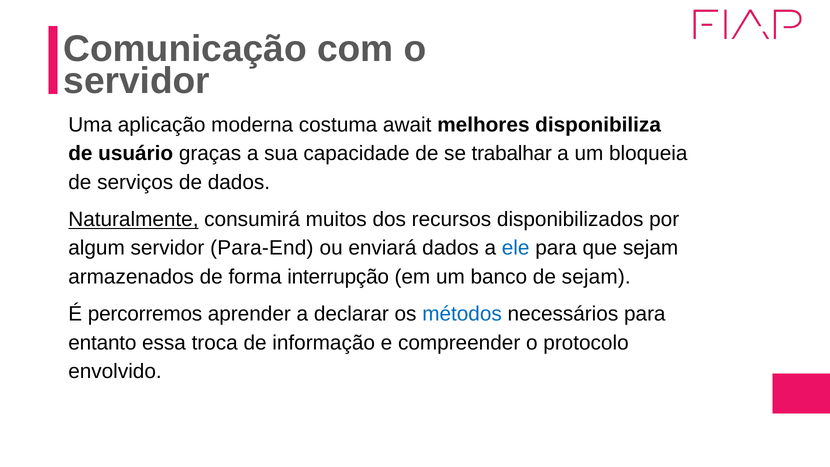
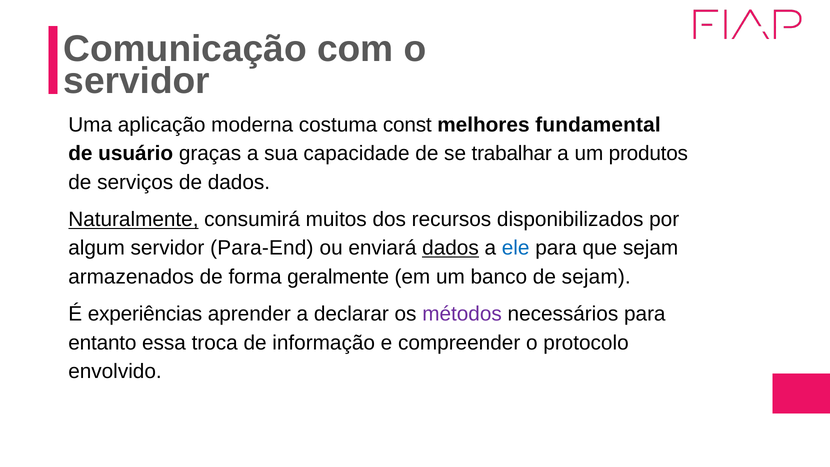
await: await -> const (407, 125)
disponibiliza: disponibiliza -> fundamental (598, 125)
bloqueia: bloqueia -> produtos (648, 154)
dados underline: none -> present (450, 248)
interrupção: interrupção -> geralmente (338, 277)
percorremos: percorremos -> experiências (145, 314)
métodos colour: blue -> purple (462, 314)
